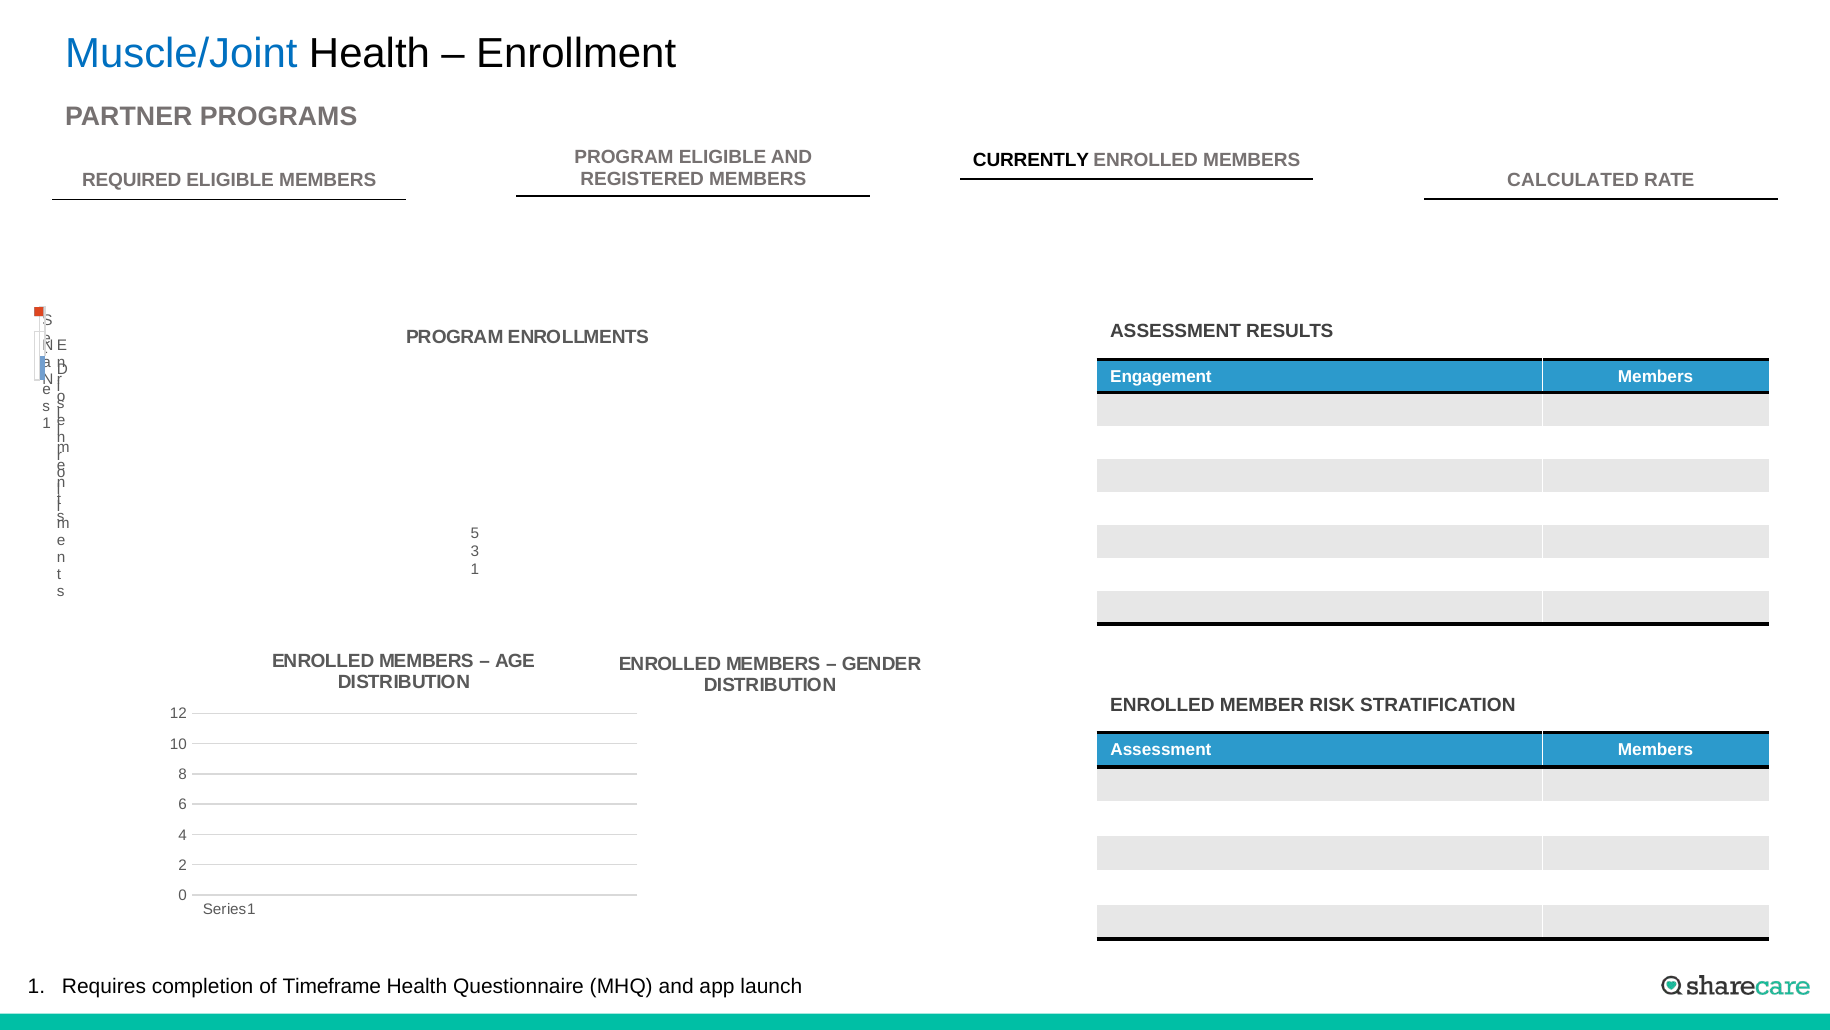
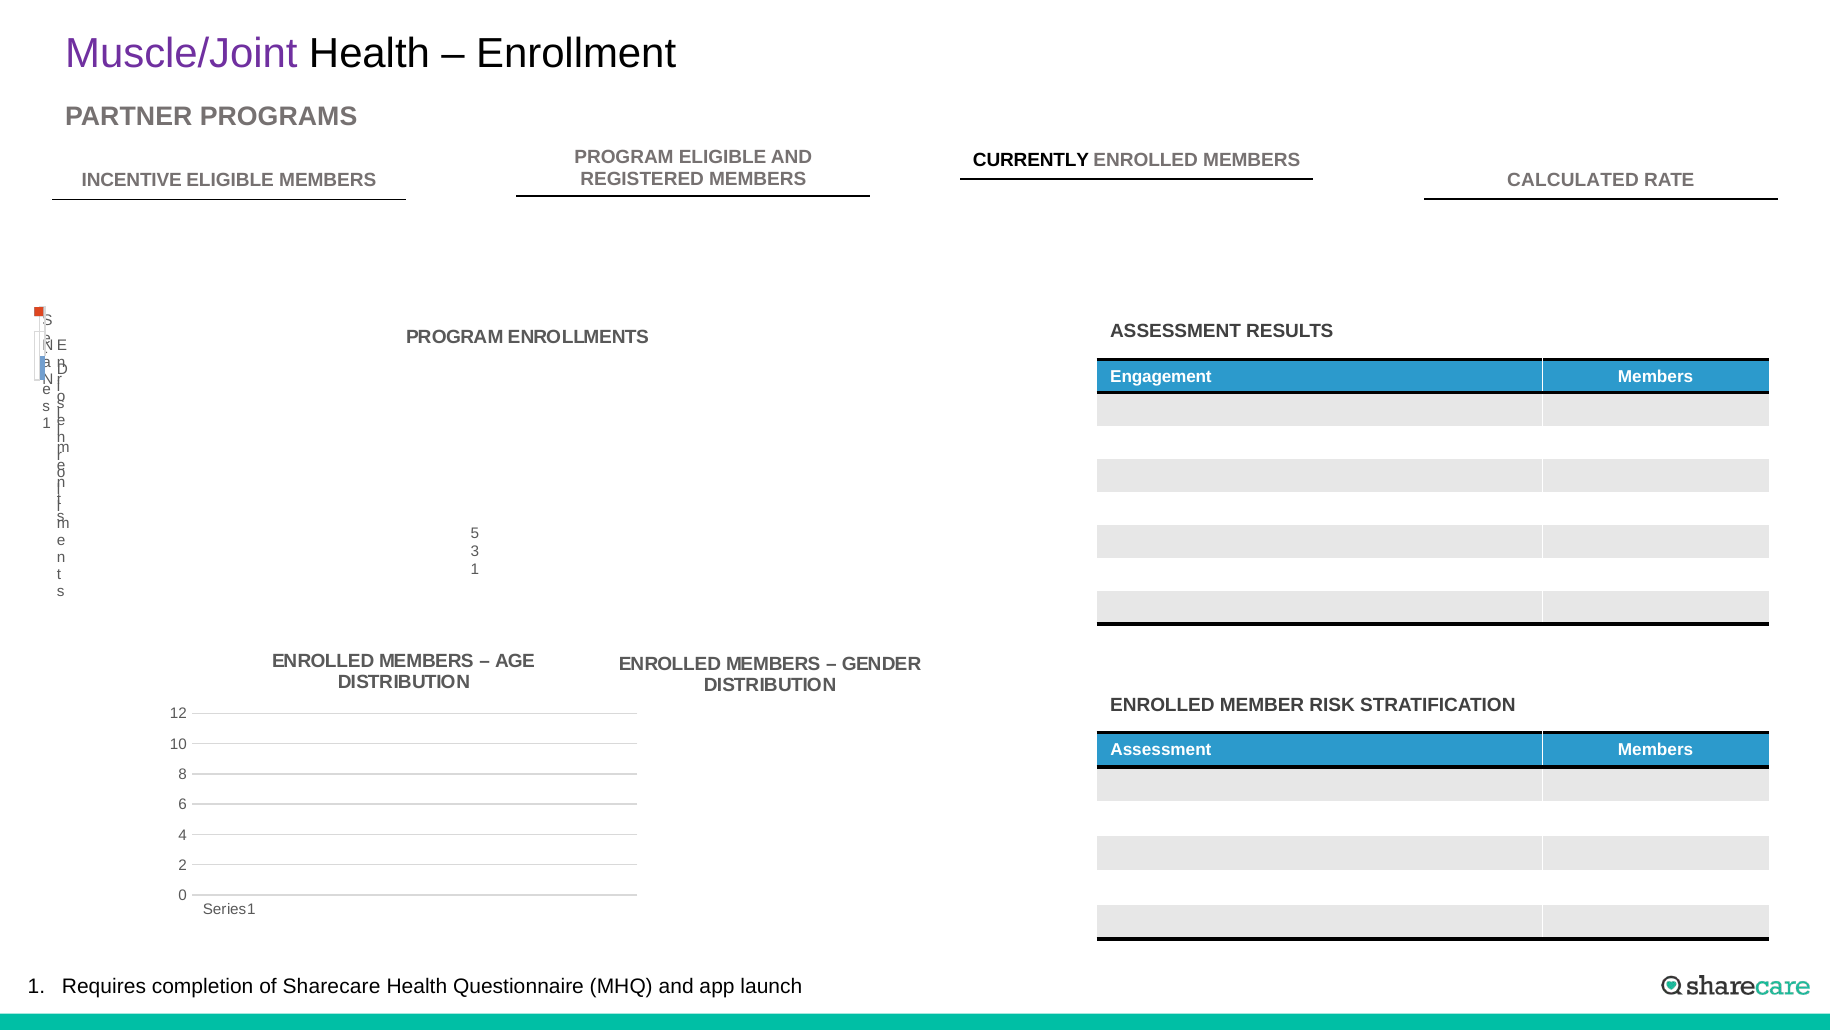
Muscle/Joint colour: blue -> purple (181, 54)
REQUIRED: REQUIRED -> INCENTIVE (132, 180)
Timeframe: Timeframe -> Sharecare (332, 986)
